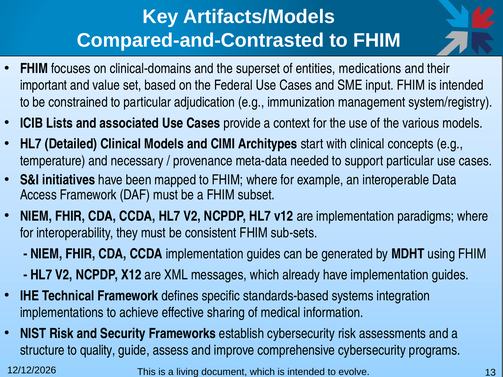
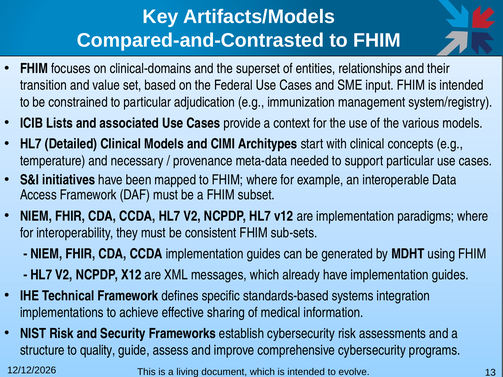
medications: medications -> relationships (370, 69)
important: important -> transition (44, 85)
